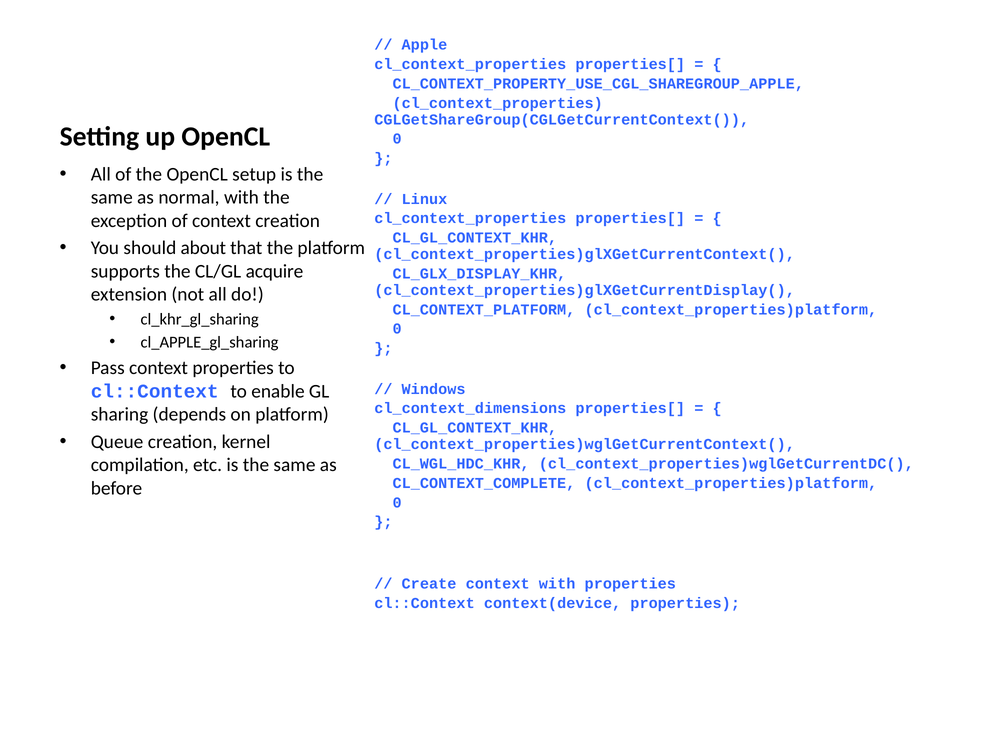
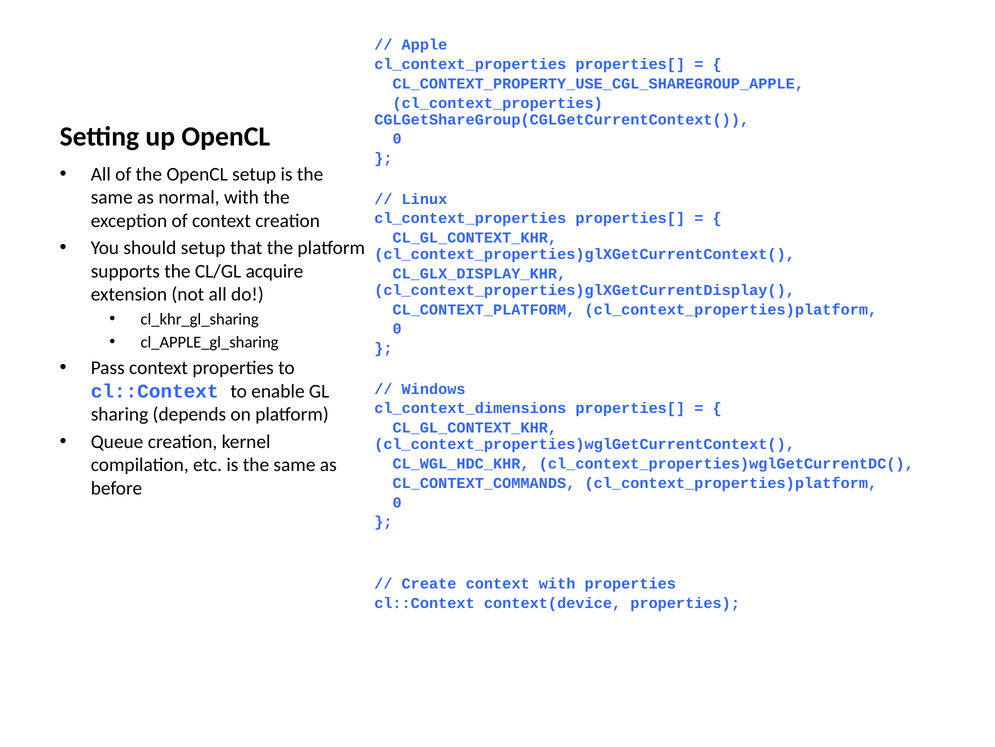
should about: about -> setup (203, 248)
CL_CONTEXT_COMPLETE: CL_CONTEXT_COMPLETE -> CL_CONTEXT_COMMANDS (484, 483)
